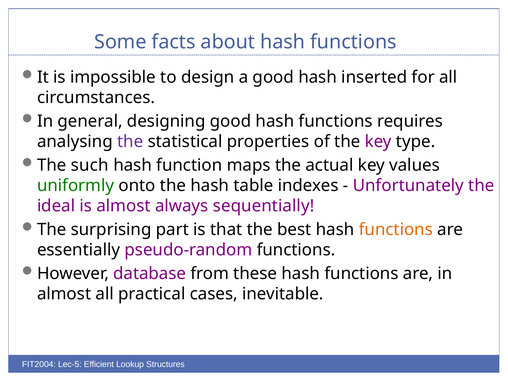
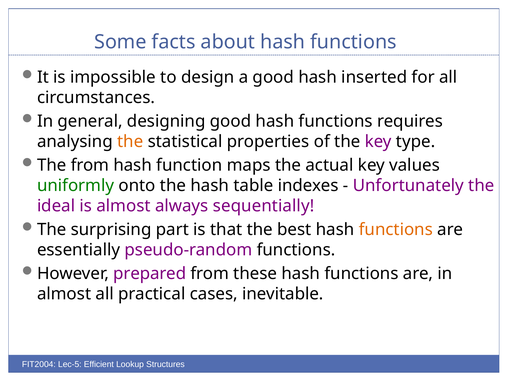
the colour: purple -> orange (130, 142)
The such: such -> from (90, 165)
database: database -> prepared (150, 274)
